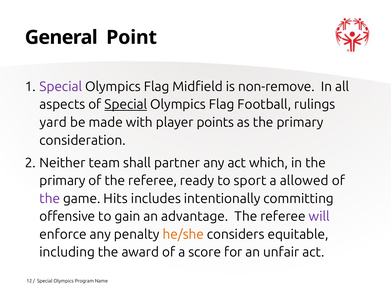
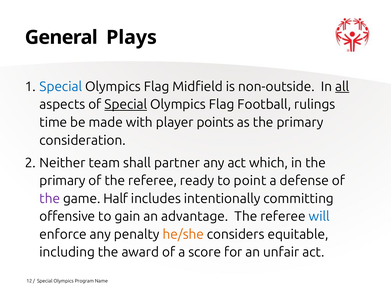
Point: Point -> Plays (132, 37)
Special colour: purple -> blue (61, 87)
non-remove: non-remove -> non-outside (276, 87)
all underline: none -> present (342, 87)
yard: yard -> time (53, 123)
sport: sport -> point (250, 181)
allowed: allowed -> defense (304, 181)
Hits: Hits -> Half (116, 199)
will colour: purple -> blue (319, 217)
